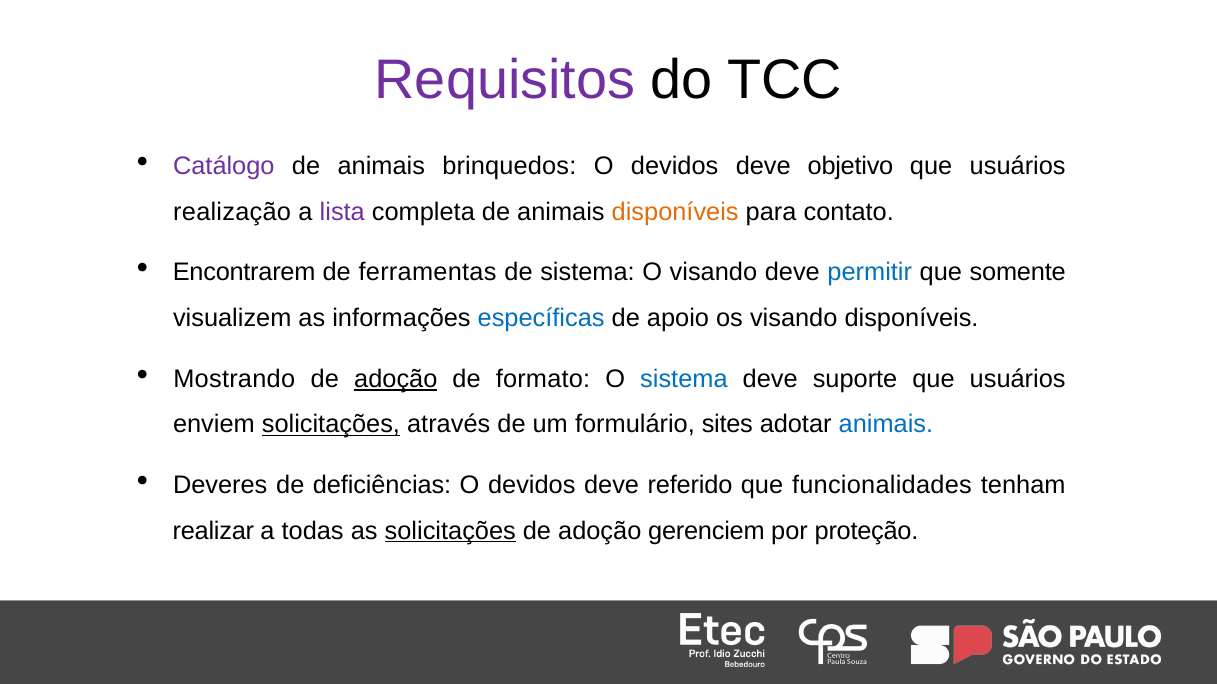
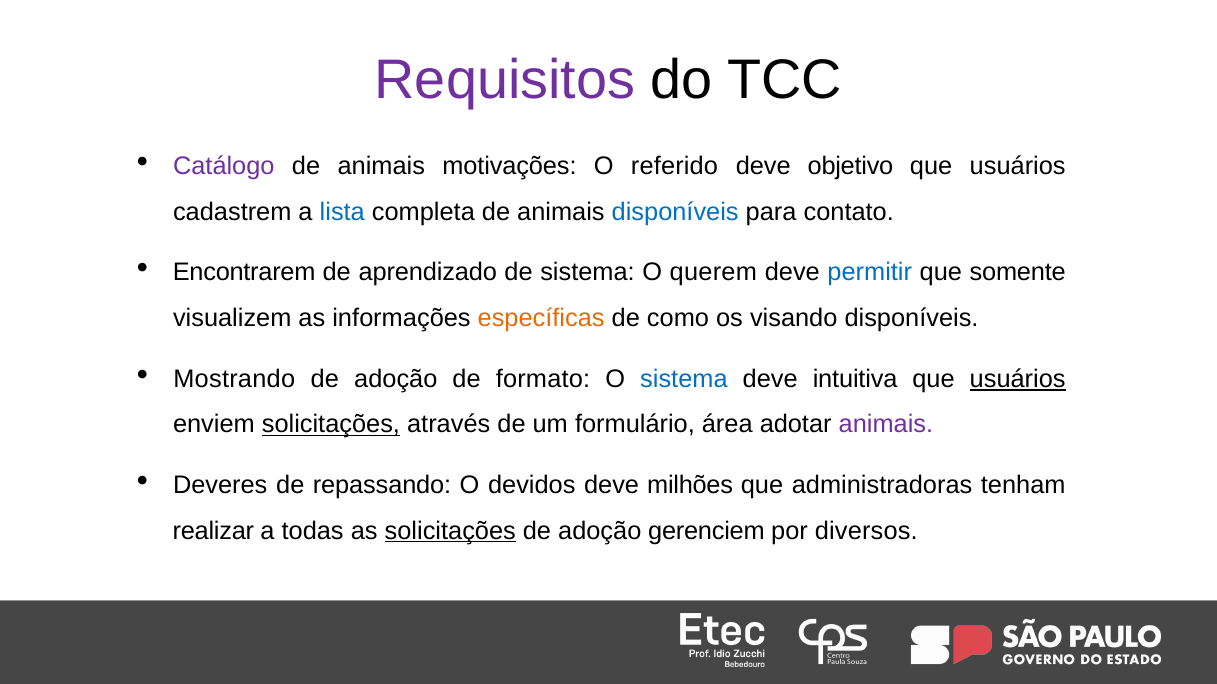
brinquedos: brinquedos -> motivações (509, 166)
devidos: devidos -> referido (675, 166)
realização: realização -> cadastrem (232, 212)
lista colour: purple -> blue (342, 212)
disponíveis colour: orange -> blue (675, 212)
ferramentas: ferramentas -> aprendizado (428, 273)
O visando: visando -> querem (713, 273)
específicas colour: blue -> orange (541, 318)
apoio: apoio -> como (678, 318)
adoção underline: present -> none (396, 379)
suporte: suporte -> intuitiva (855, 379)
usuários underline: none -> present (1018, 379)
sites: sites -> área (727, 425)
animais colour: blue -> purple (886, 425)
deficiências: deficiências -> repassando (382, 486)
referido: referido -> milhões (690, 486)
funcionalidades: funcionalidades -> administradoras (882, 486)
proteção: proteção -> diversos (866, 531)
